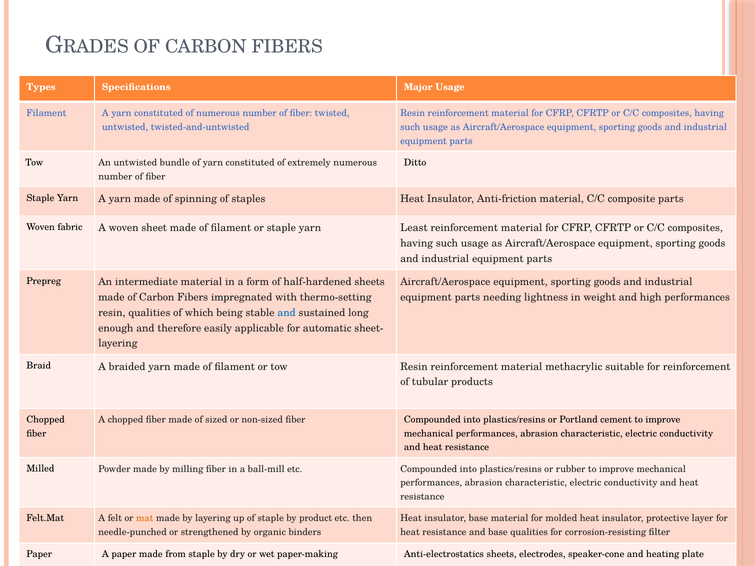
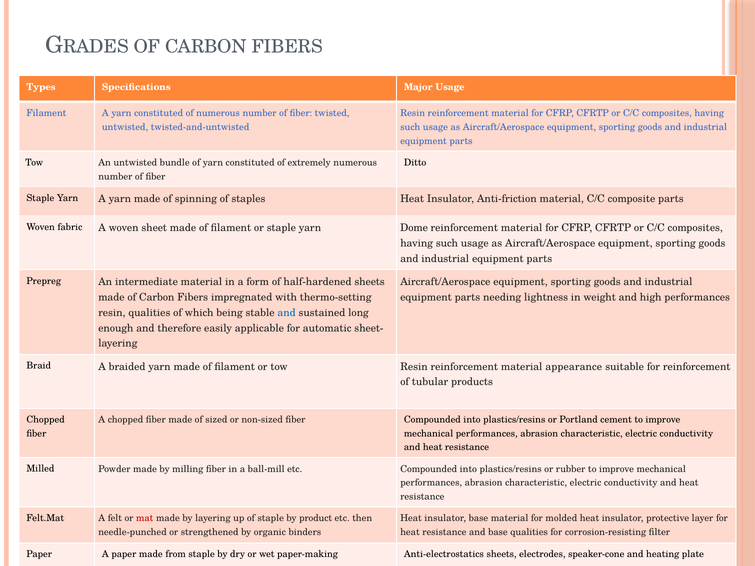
Least: Least -> Dome (414, 228)
methacrylic: methacrylic -> appearance (574, 367)
mat colour: orange -> red (145, 519)
